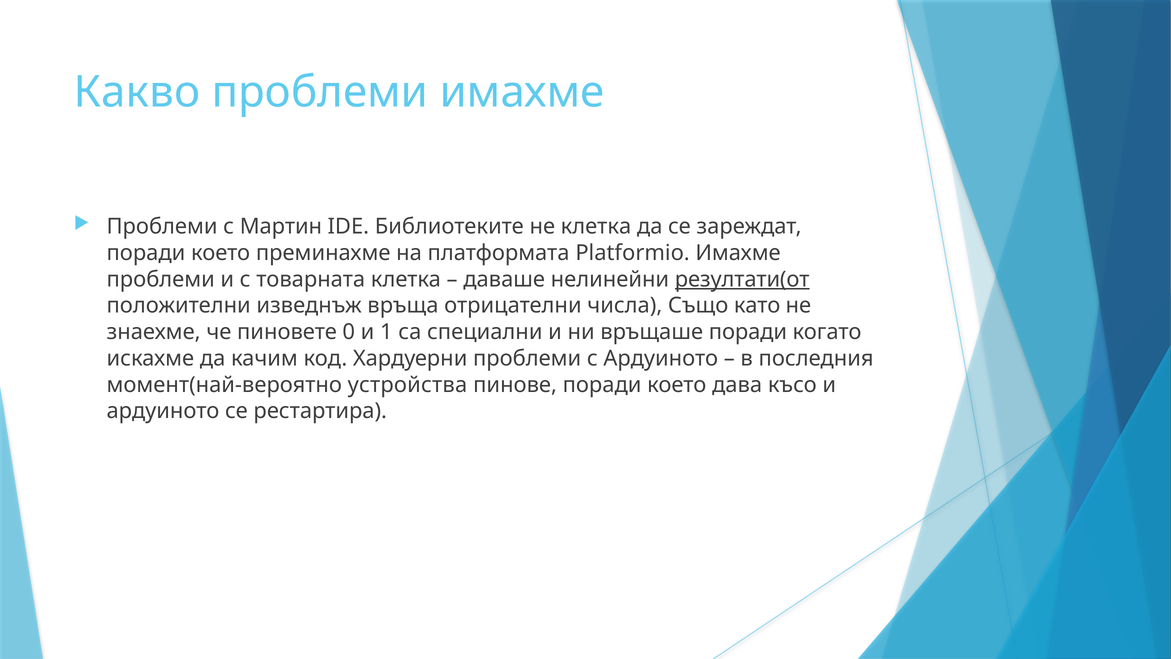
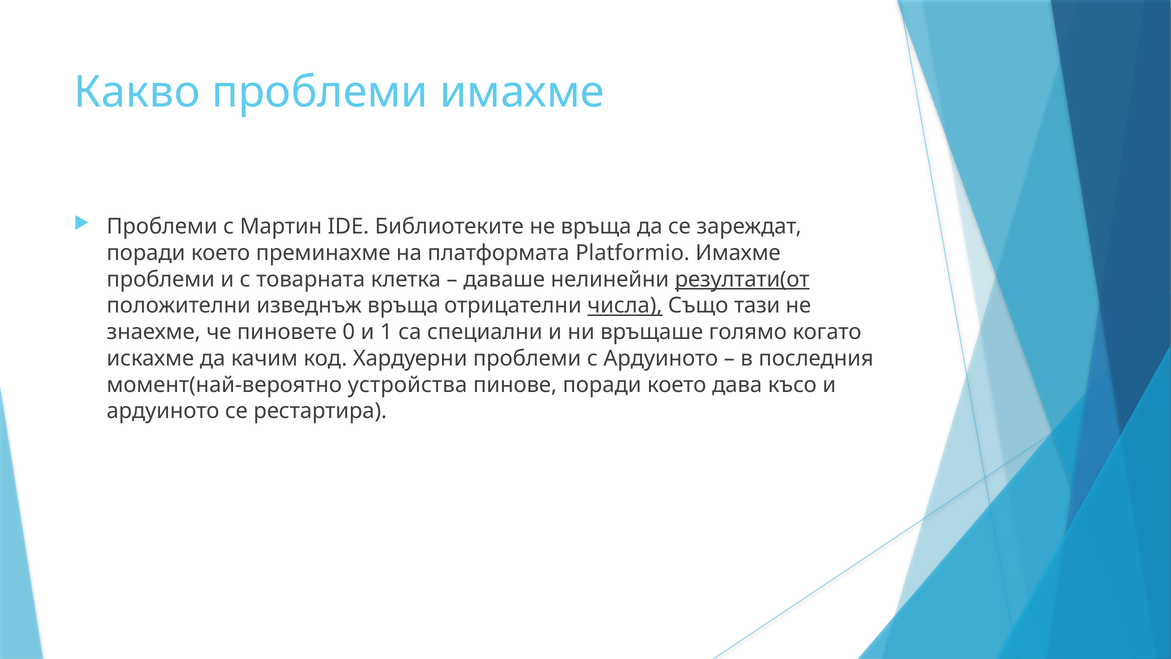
не клетка: клетка -> връща (596, 227)
числа underline: none -> present (625, 306)
като: като -> тази (757, 306)
връщаше поради: поради -> голямо (748, 332)
